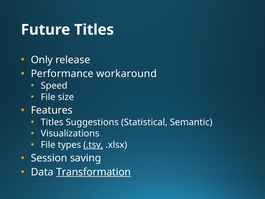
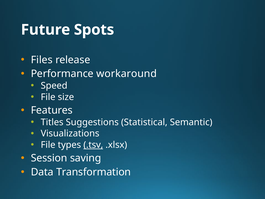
Future Titles: Titles -> Spots (94, 30)
Only: Only -> Files (42, 60)
Transformation underline: present -> none (94, 172)
